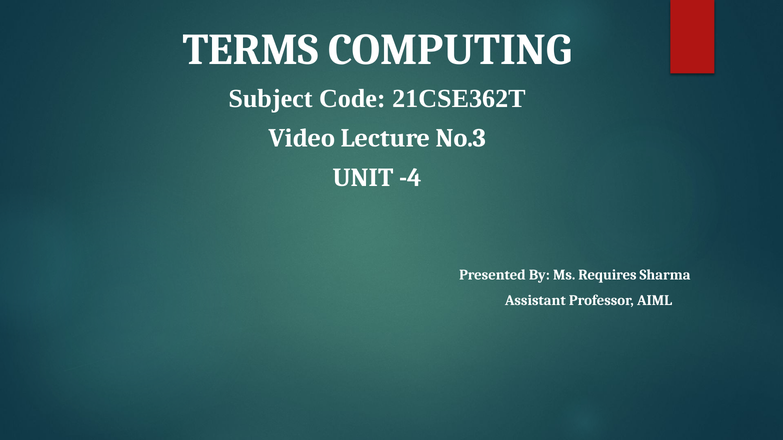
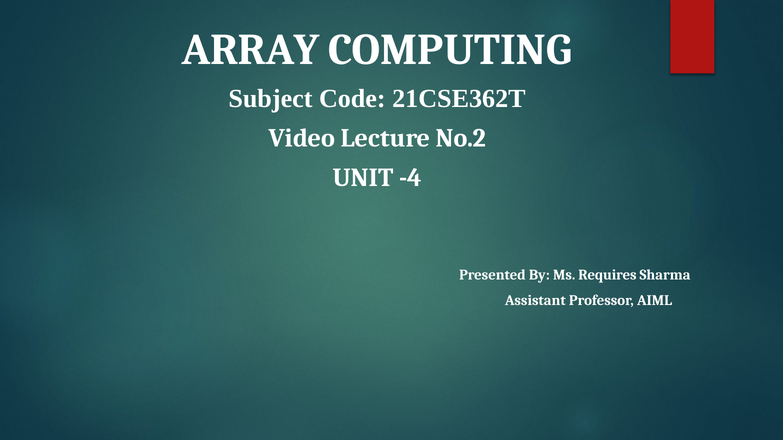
TERMS: TERMS -> ARRAY (251, 50)
No.3: No.3 -> No.2 (461, 138)
